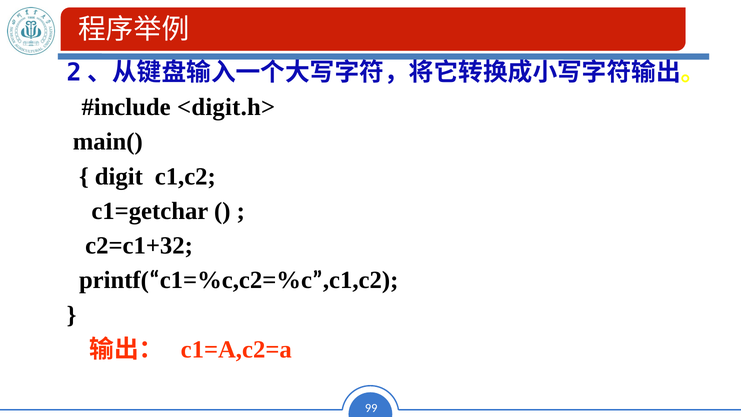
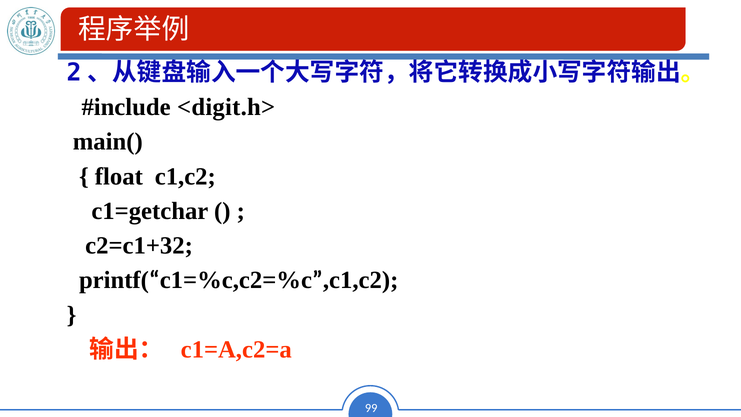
digit: digit -> float (119, 176)
